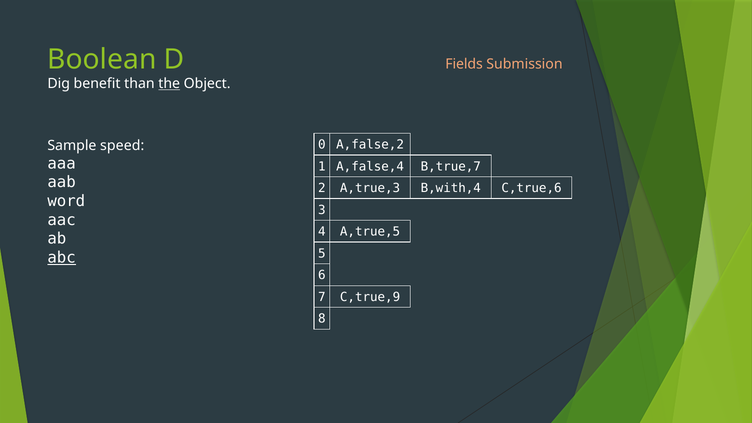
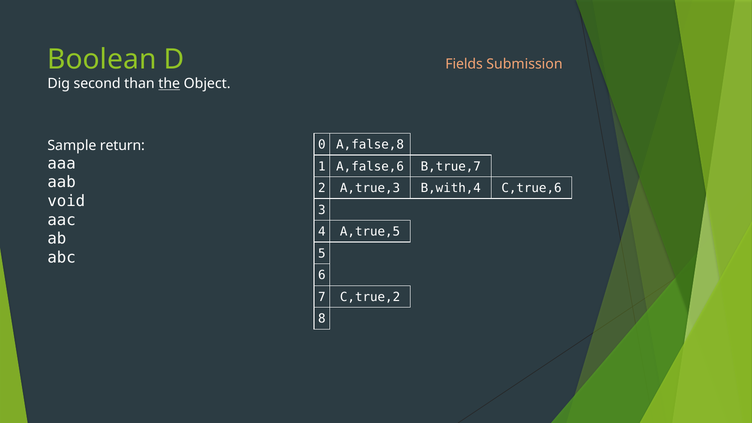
benefit: benefit -> second (97, 84)
A,false,2: A,false,2 -> A,false,8 (370, 145)
speed: speed -> return (122, 146)
A,false,4: A,false,4 -> A,false,6 (370, 166)
word: word -> void (66, 201)
abc underline: present -> none (62, 258)
C,true,9: C,true,9 -> C,true,2 (370, 297)
